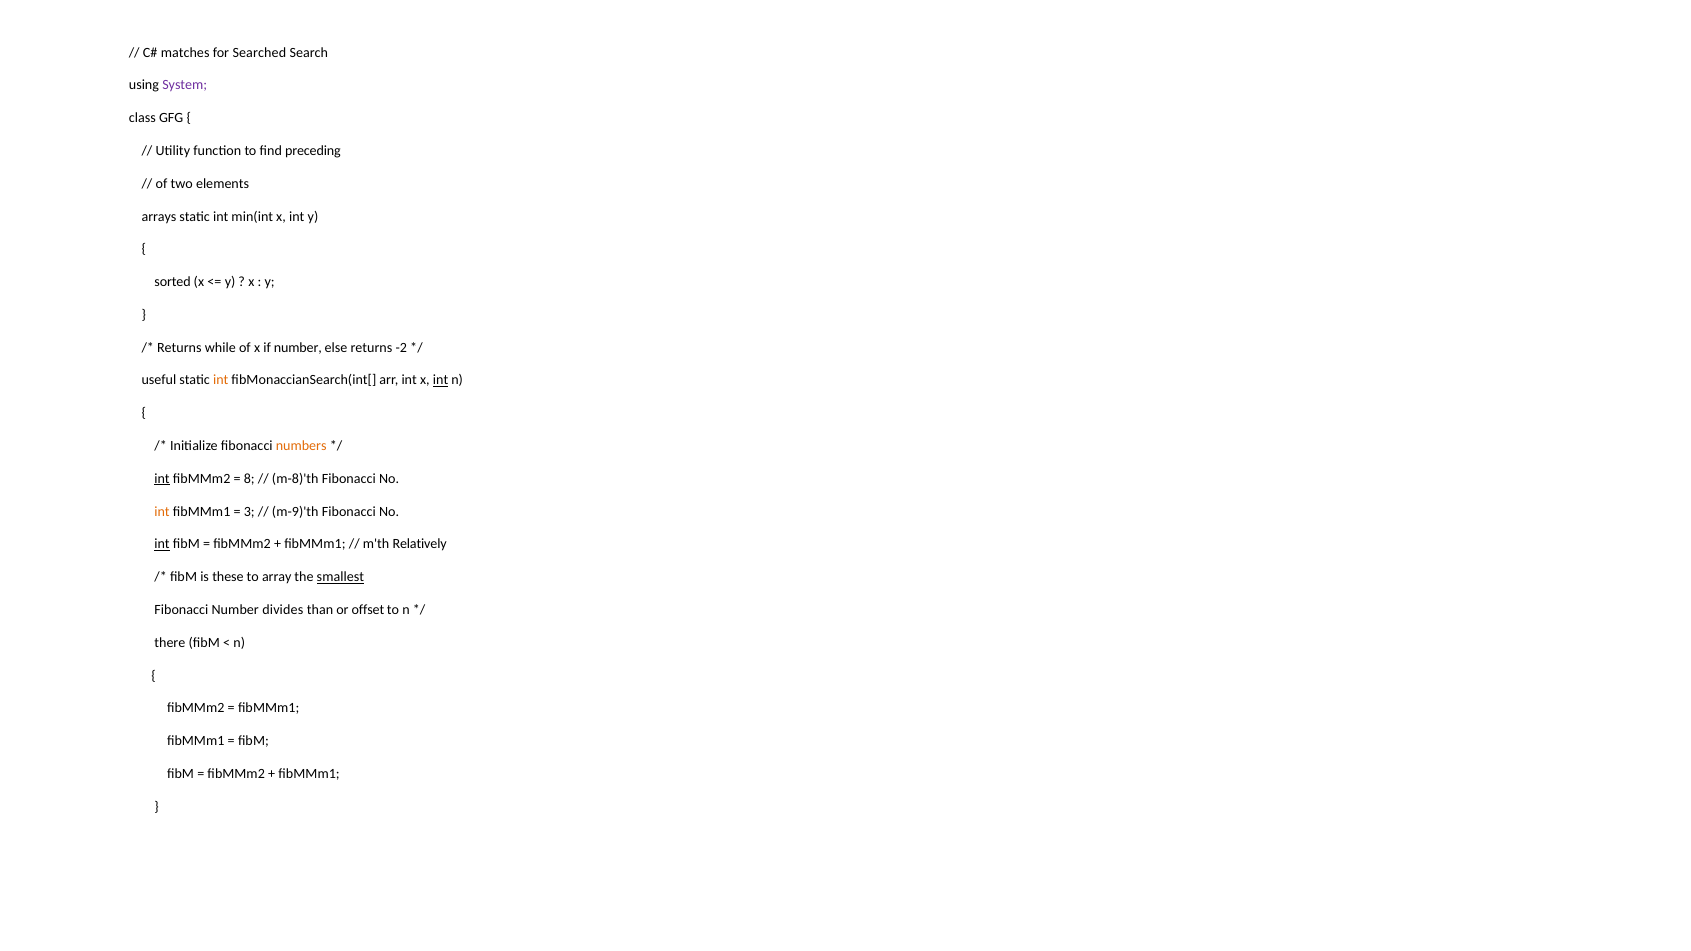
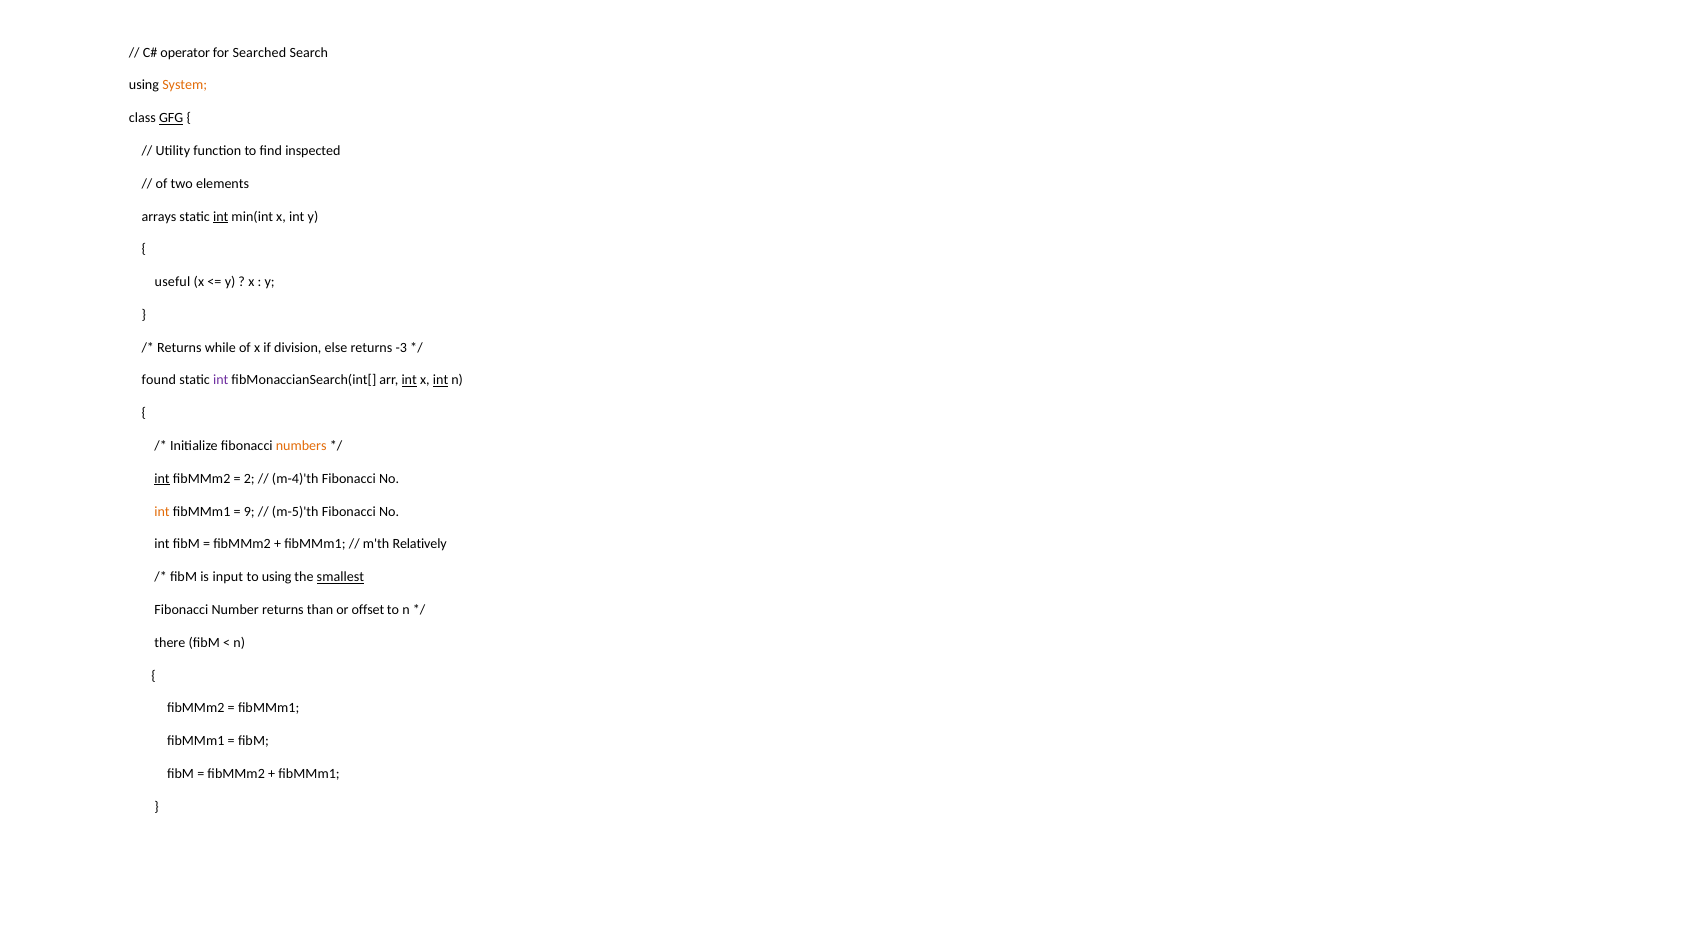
matches: matches -> operator (185, 52)
System colour: purple -> orange (185, 85)
GFG underline: none -> present (171, 118)
preceding: preceding -> inspected (313, 151)
int underline: none -> present (221, 216)
sorted: sorted -> useful (172, 282)
if number: number -> division (298, 348)
-2: -2 -> -3 (401, 348)
useful: useful -> found (159, 380)
int colour: orange -> purple (221, 380)
int underline: none -> present (409, 380)
8: 8 -> 2 (249, 479)
m-8)'th: m-8)'th -> m-4)'th (295, 479)
3: 3 -> 9 (249, 512)
m-9)'th: m-9)'th -> m-5)'th (295, 512)
int underline: present -> none (162, 544)
these: these -> input (228, 577)
to array: array -> using (277, 577)
Number divides: divides -> returns (283, 610)
